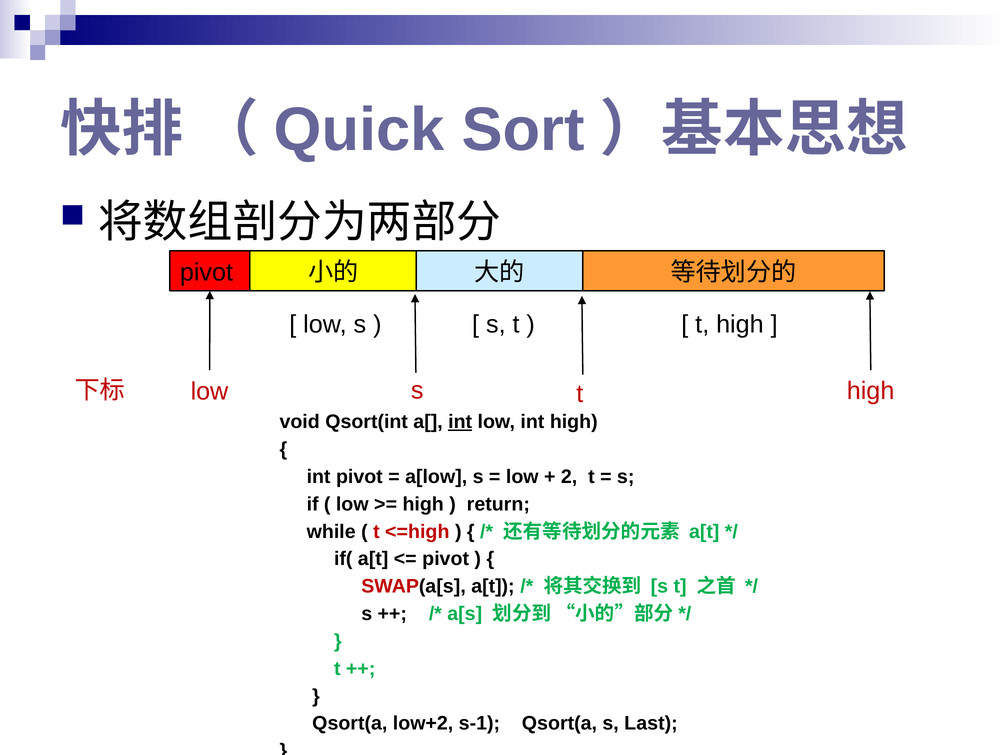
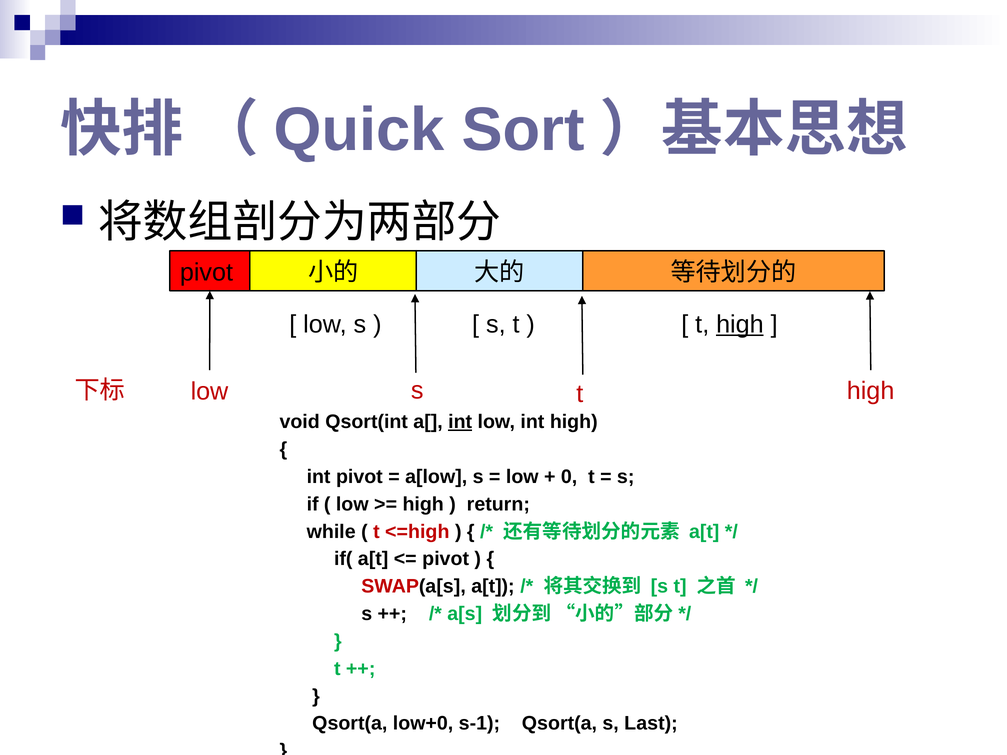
high underline: none -> present (740, 324)
2: 2 -> 0 (569, 477)
low+2: low+2 -> low+0 (423, 724)
